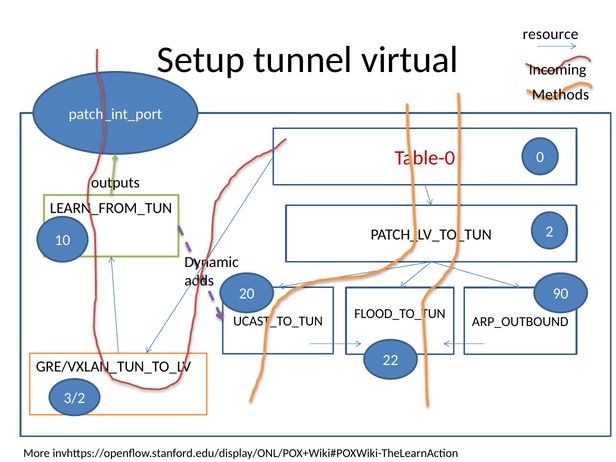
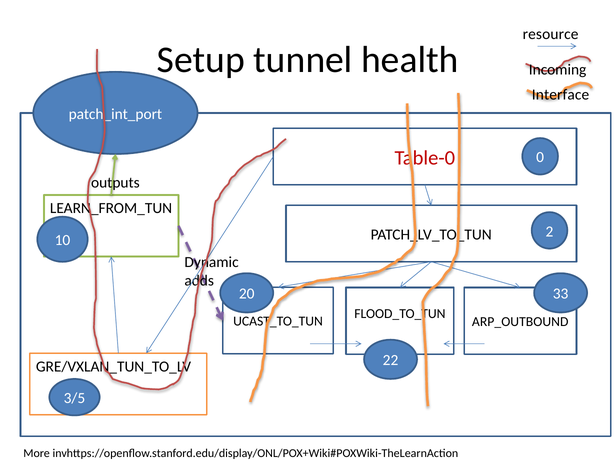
virtual: virtual -> health (410, 60)
Methods: Methods -> Interface (561, 95)
90: 90 -> 33 (561, 294)
3/2: 3/2 -> 3/5 (74, 398)
